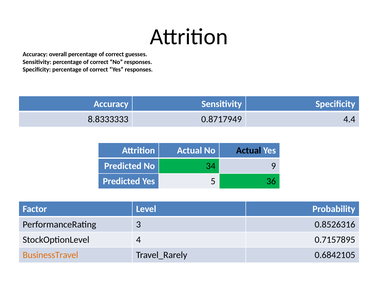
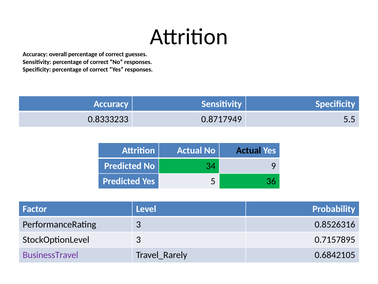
8.8333333: 8.8333333 -> 0.8333233 (108, 119)
4.4: 4.4 -> 5.5 (349, 119)
StockOptionLevel 4: 4 -> 3 (138, 239)
BusinessTravel colour: orange -> purple (50, 255)
